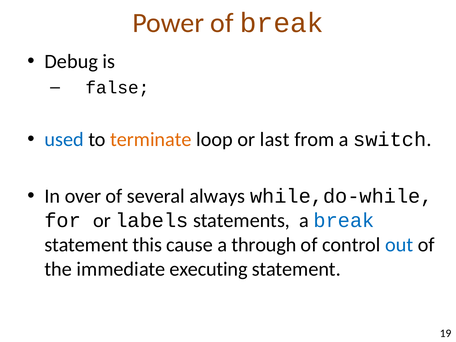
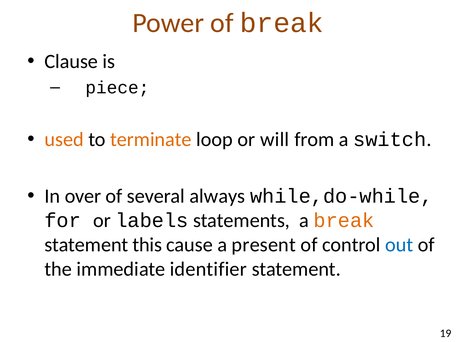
Debug: Debug -> Clause (71, 61)
false: false -> piece (117, 88)
used colour: blue -> orange (64, 140)
last: last -> will (275, 140)
break colour: blue -> orange (344, 221)
through: through -> present (264, 245)
executing: executing -> identifier (208, 269)
